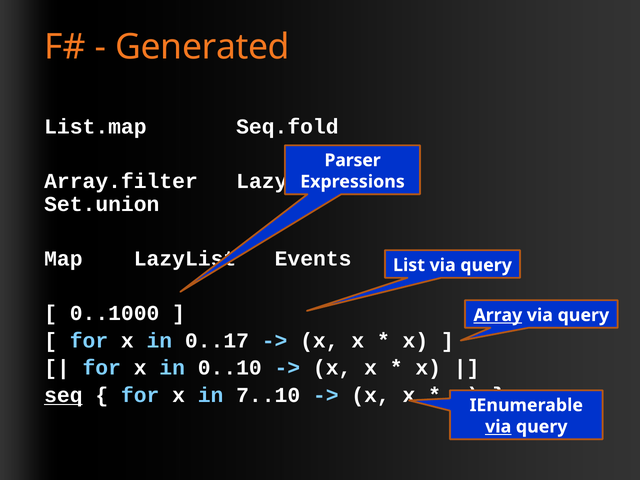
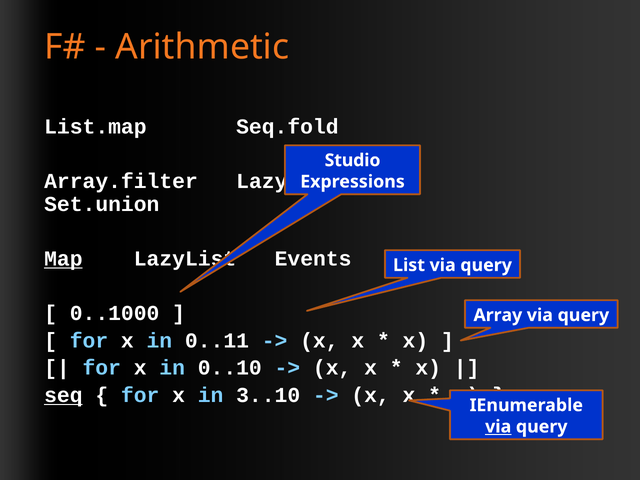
Generated: Generated -> Arithmetic (202, 47)
Parser: Parser -> Studio (353, 160)
Map underline: none -> present (63, 259)
Array underline: present -> none (498, 315)
0..17: 0..17 -> 0..11 (217, 341)
7..10: 7..10 -> 3..10 (268, 395)
